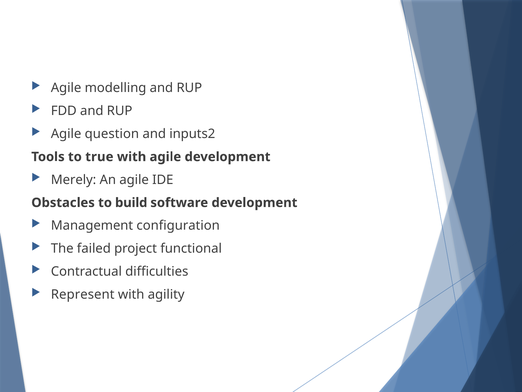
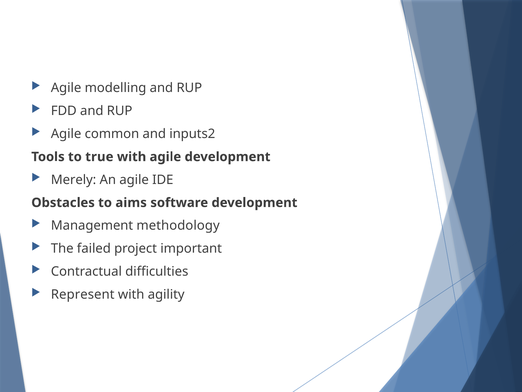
question: question -> common (112, 134)
build: build -> aims (131, 202)
configuration: configuration -> methodology (178, 225)
functional: functional -> important (191, 248)
